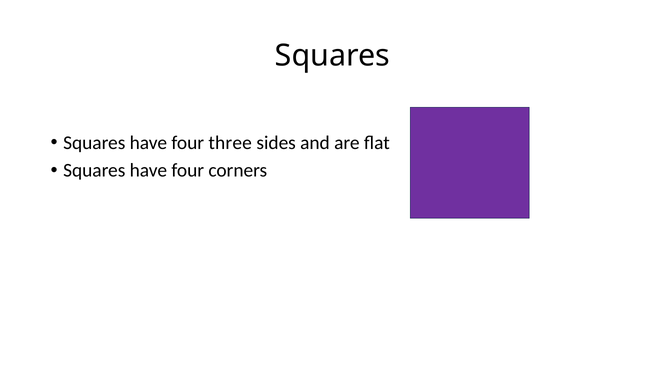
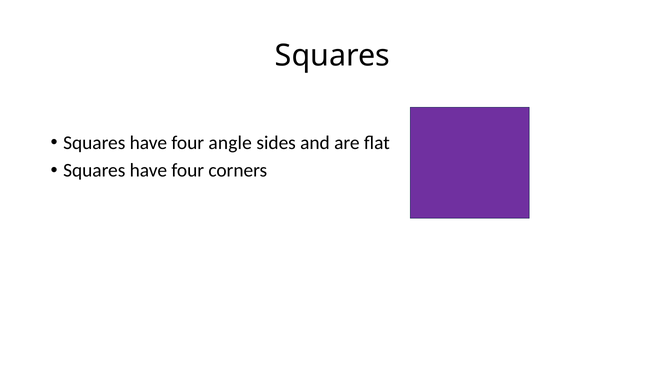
three: three -> angle (230, 143)
